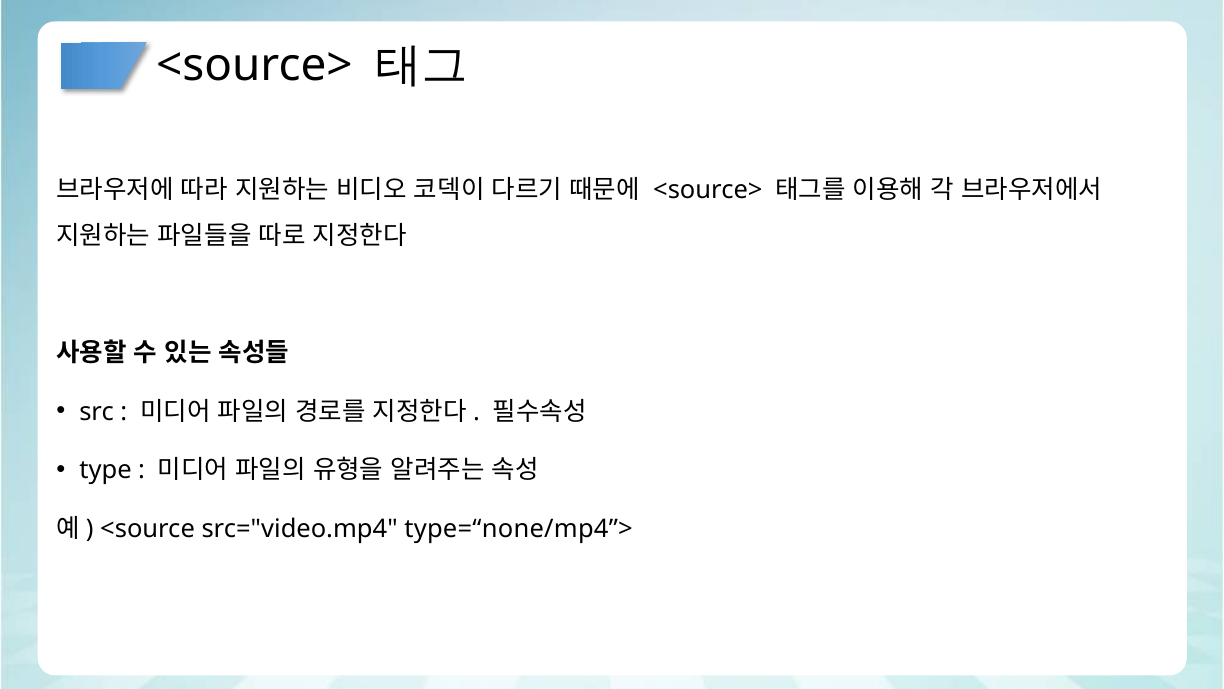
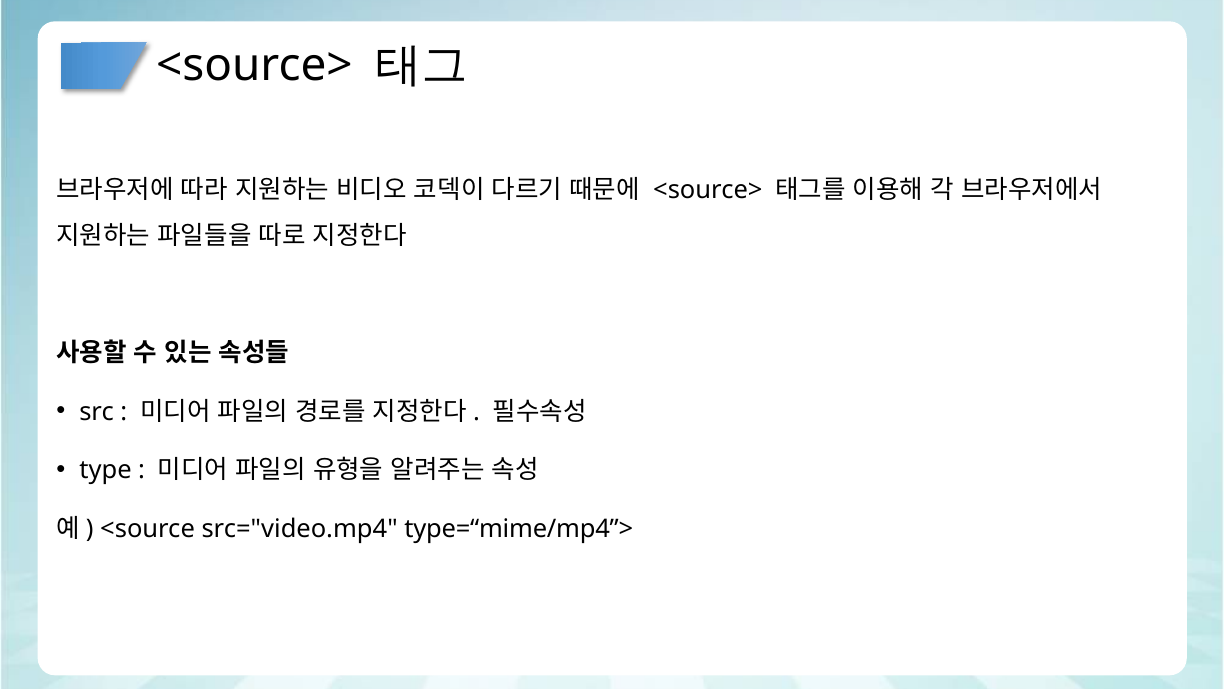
type=“none/mp4”>: type=“none/mp4”> -> type=“mime/mp4”> (519, 529)
